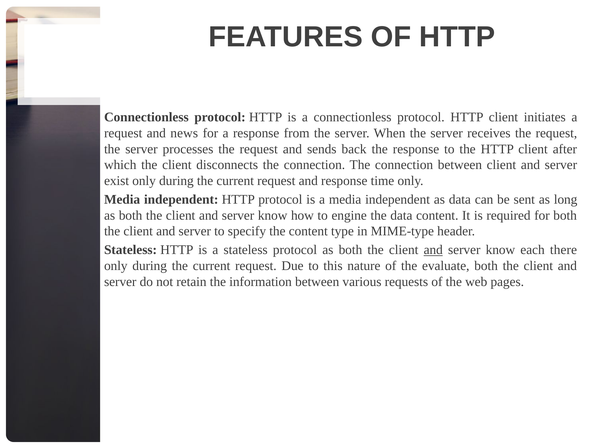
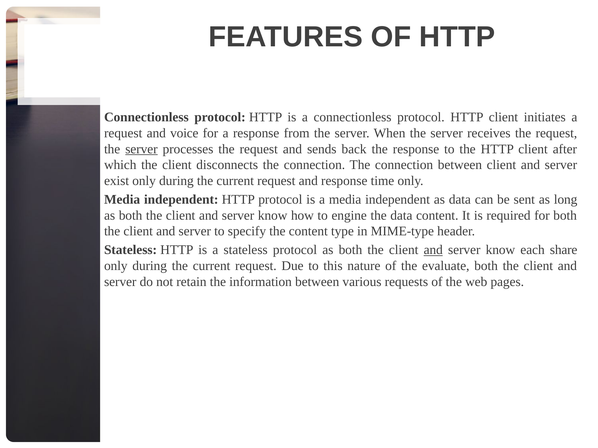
news: news -> voice (184, 133)
server underline: none -> present (141, 149)
there: there -> share (564, 250)
